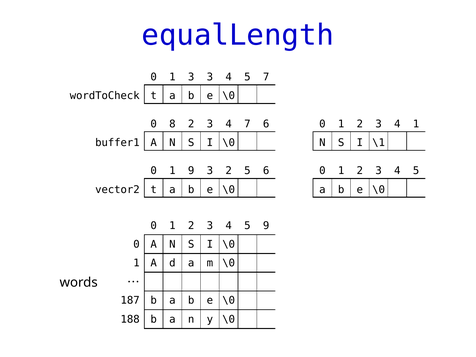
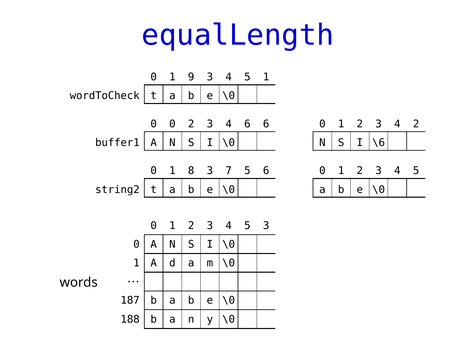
1 3: 3 -> 9 (191, 77)
5 7: 7 -> 1 (266, 77)
0 8: 8 -> 0 (172, 124)
4 7: 7 -> 6 (247, 124)
4 1: 1 -> 2 (416, 124)
\1: \1 -> \6 (379, 143)
1 9: 9 -> 8 (191, 171)
3 2: 2 -> 7 (229, 171)
vector2: vector2 -> string2 (117, 190)
5 9: 9 -> 3 (266, 226)
